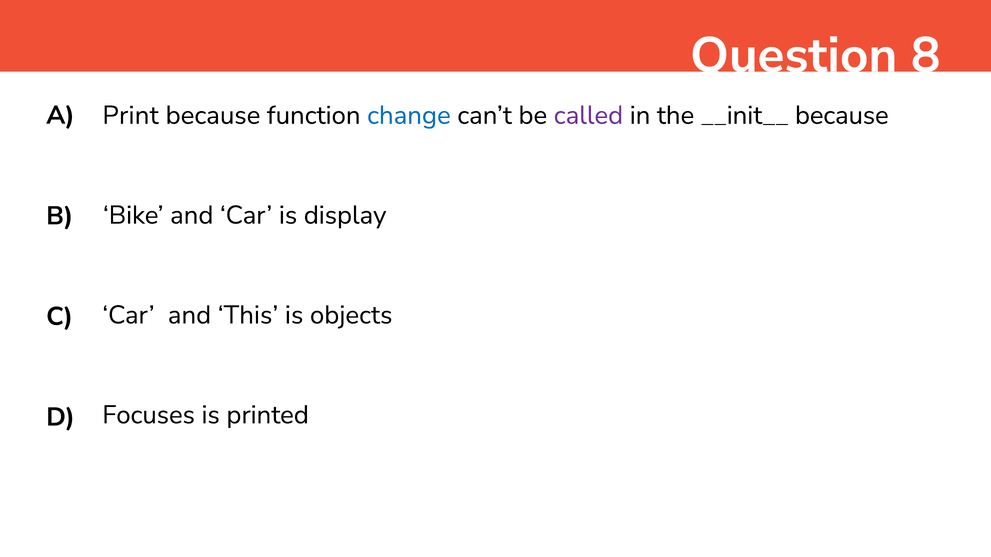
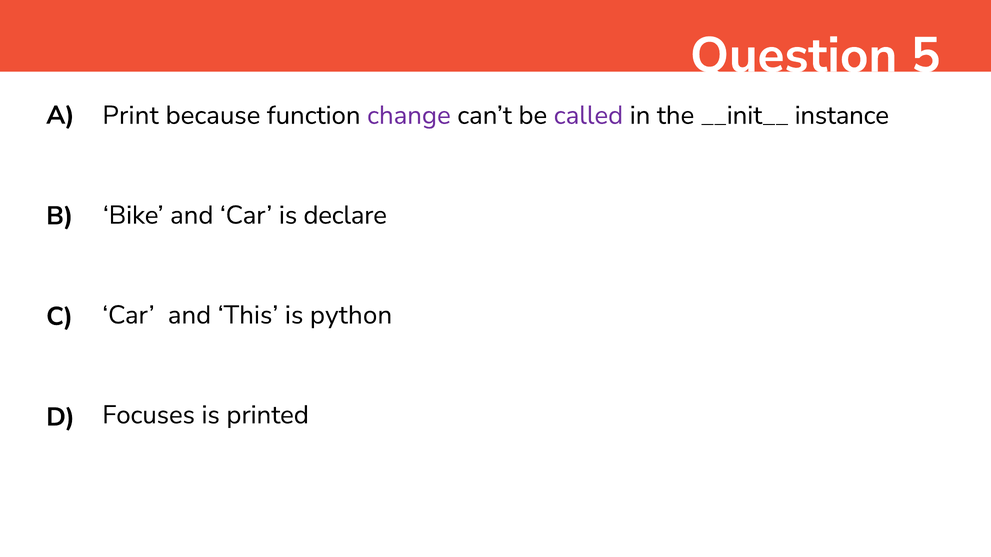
8: 8 -> 5 (926, 55)
change colour: blue -> purple (409, 115)
__init__ because: because -> instance (842, 115)
display: display -> declare (345, 215)
objects: objects -> python (351, 315)
